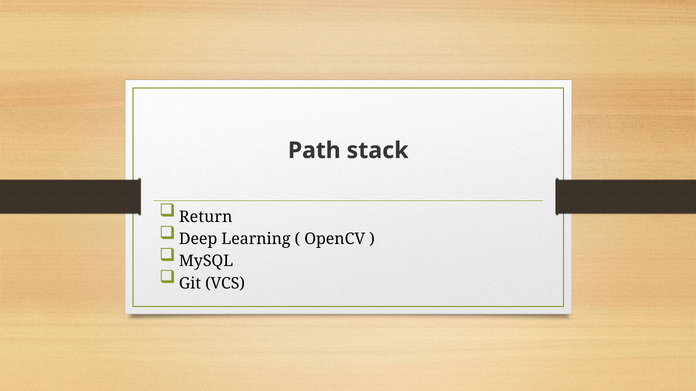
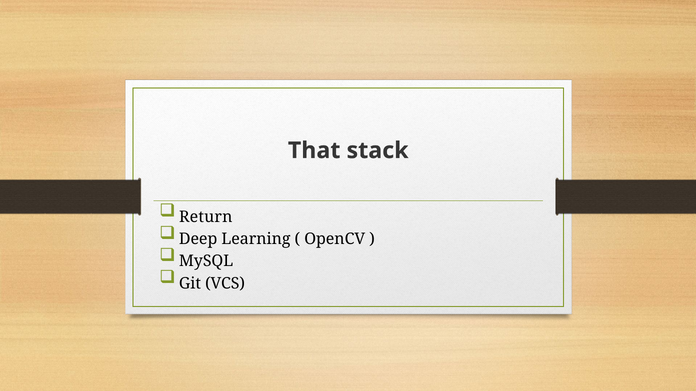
Path: Path -> That (314, 151)
